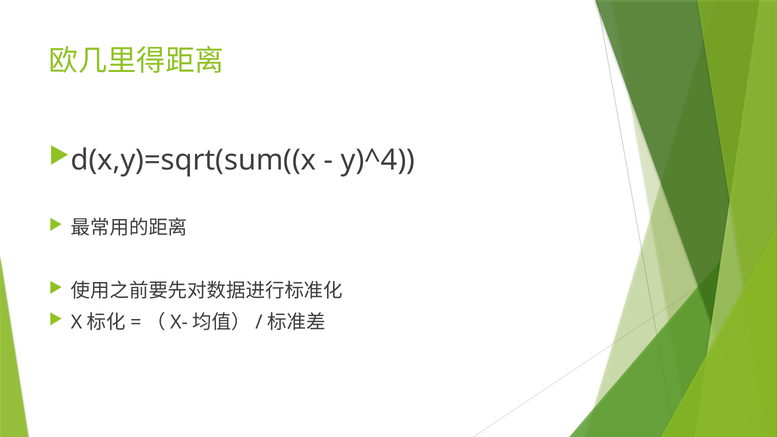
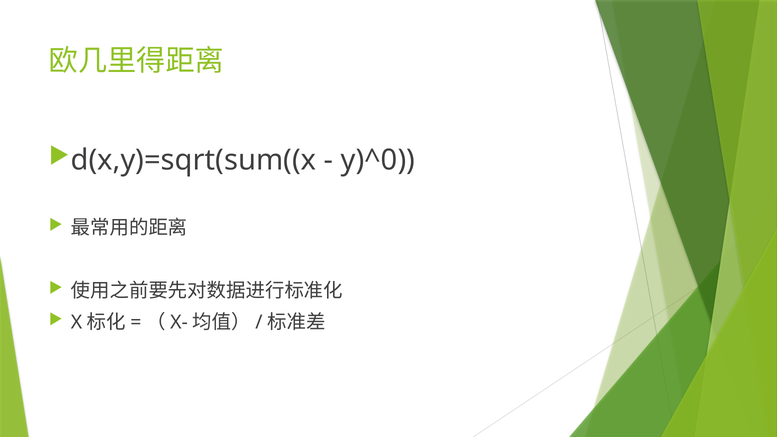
y)^4: y)^4 -> y)^0 (378, 160)
